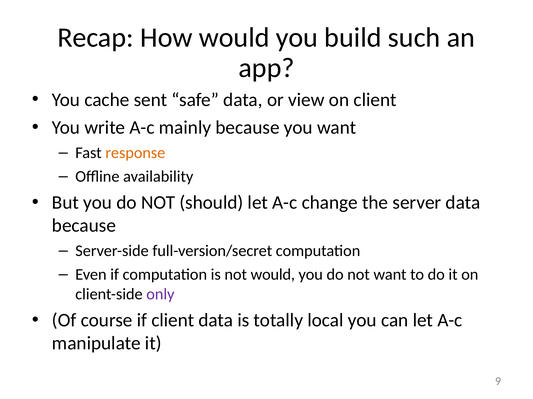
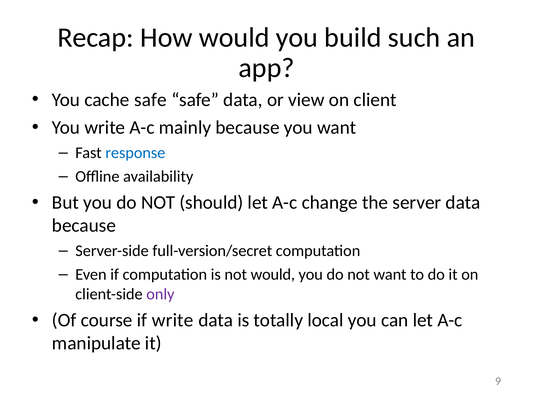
cache sent: sent -> safe (150, 100)
response colour: orange -> blue (135, 153)
if client: client -> write (173, 321)
